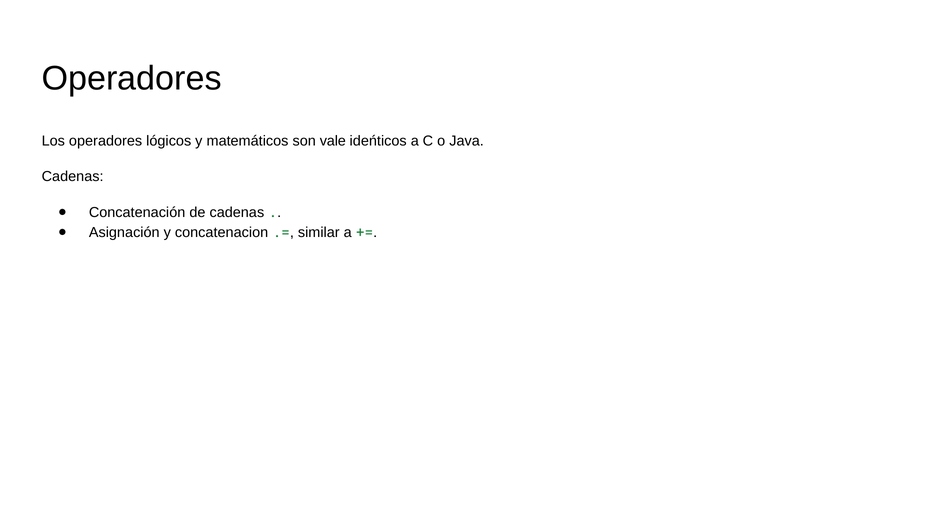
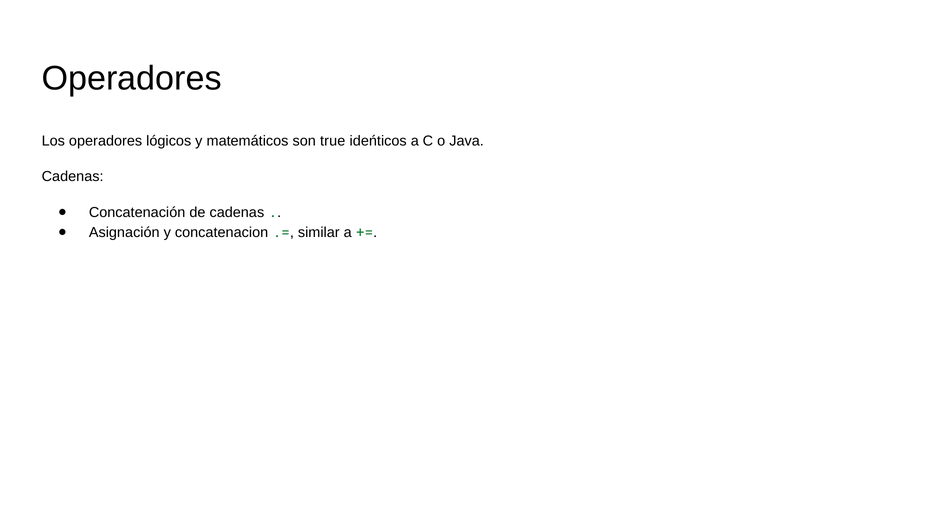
vale: vale -> true (333, 141)
